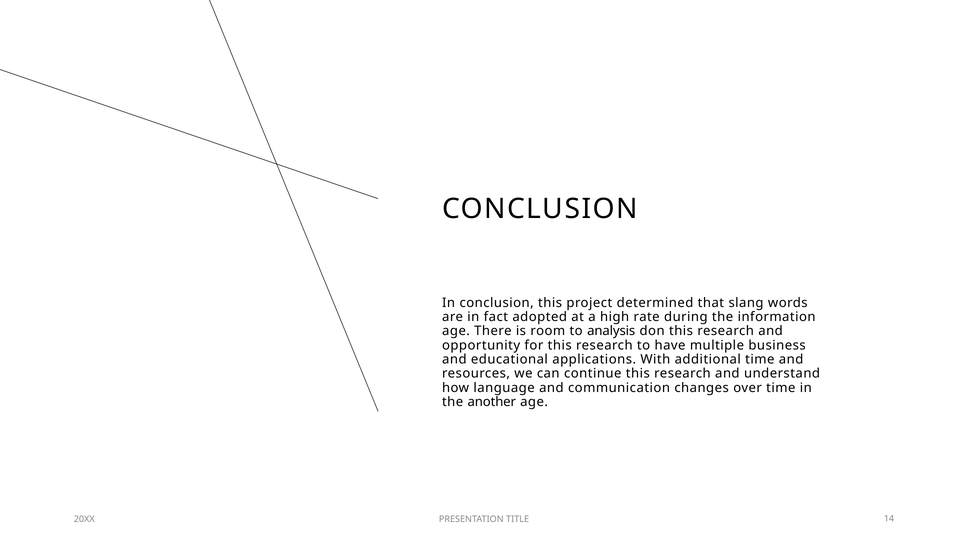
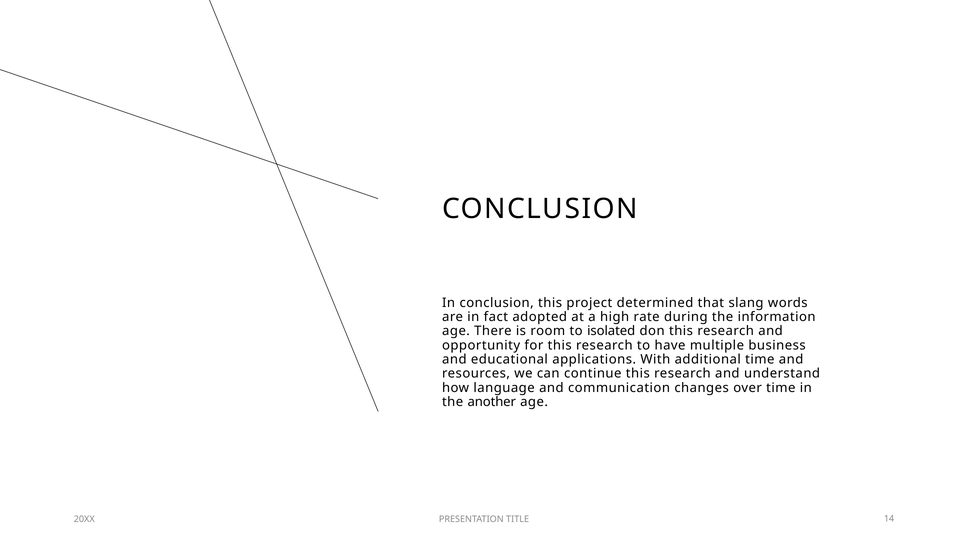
analysis: analysis -> isolated (611, 331)
